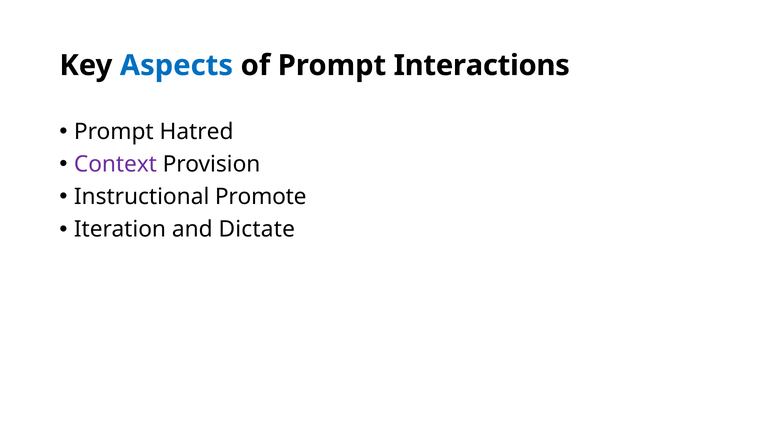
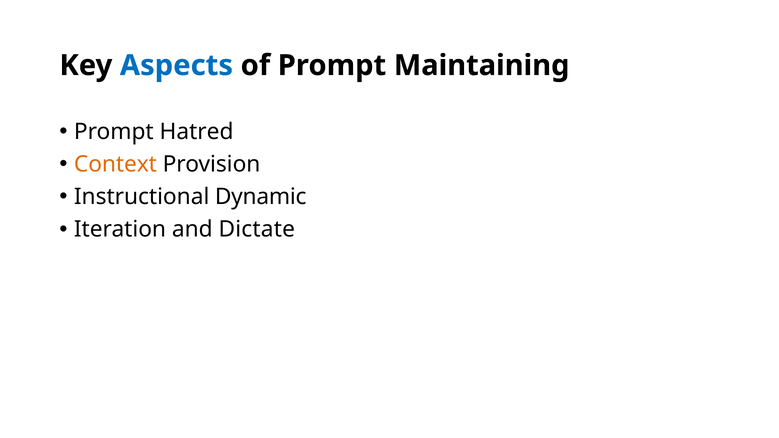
Interactions: Interactions -> Maintaining (482, 65)
Context colour: purple -> orange (115, 164)
Promote: Promote -> Dynamic (261, 197)
